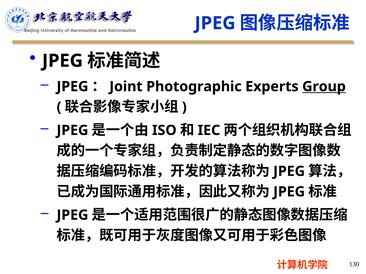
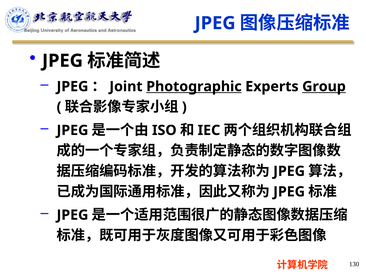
Photographic underline: none -> present (194, 87)
